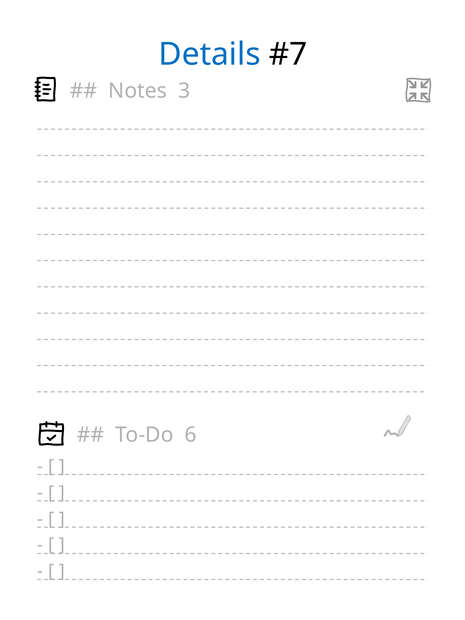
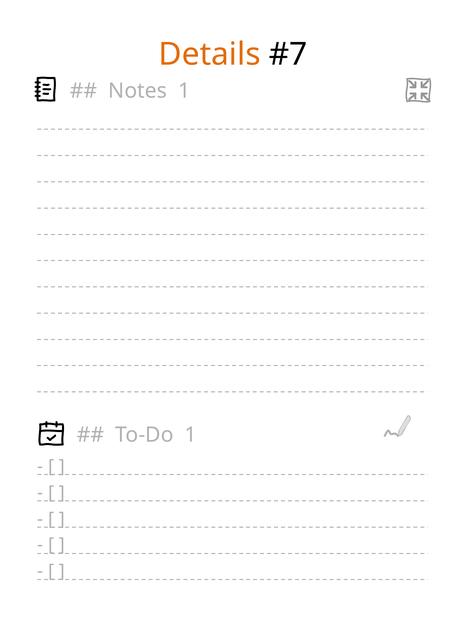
Details colour: blue -> orange (210, 54)
Notes 3: 3 -> 1 (184, 91)
To-Do 6: 6 -> 1 (191, 435)
